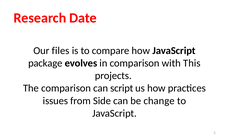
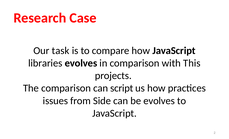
Date: Date -> Case (83, 18)
files: files -> task (61, 51)
package: package -> libraries (45, 63)
be change: change -> evolves (159, 101)
